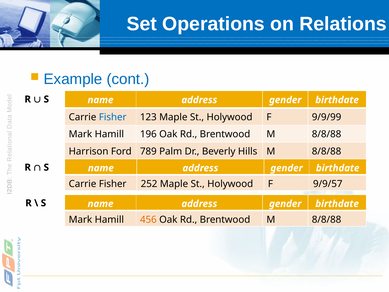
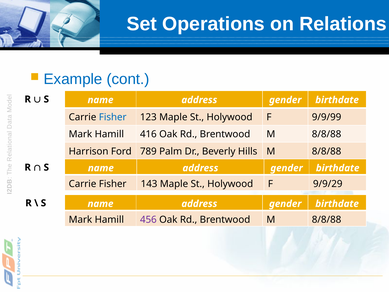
196: 196 -> 416 (148, 134)
252: 252 -> 143 (149, 184)
9/9/57: 9/9/57 -> 9/9/29 (328, 184)
456 colour: orange -> purple (148, 219)
